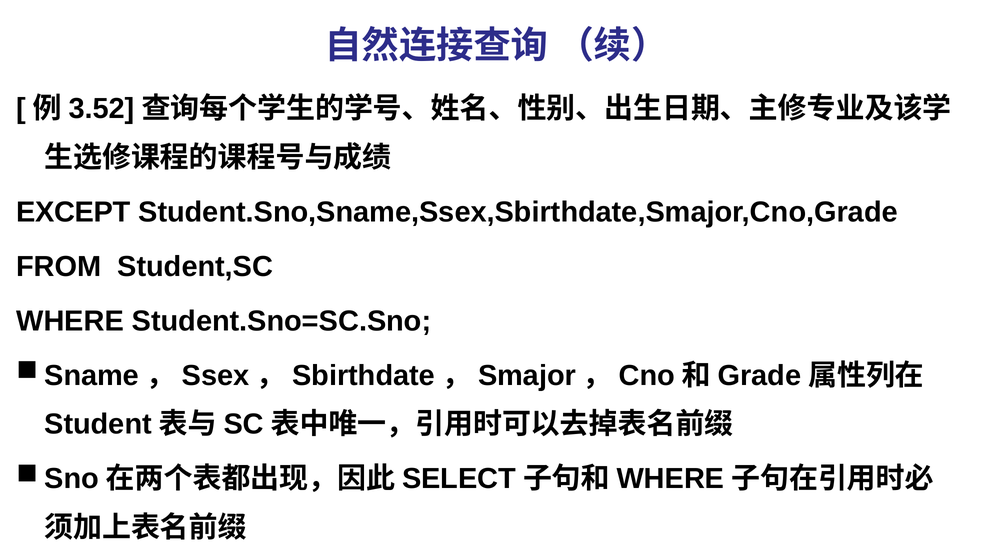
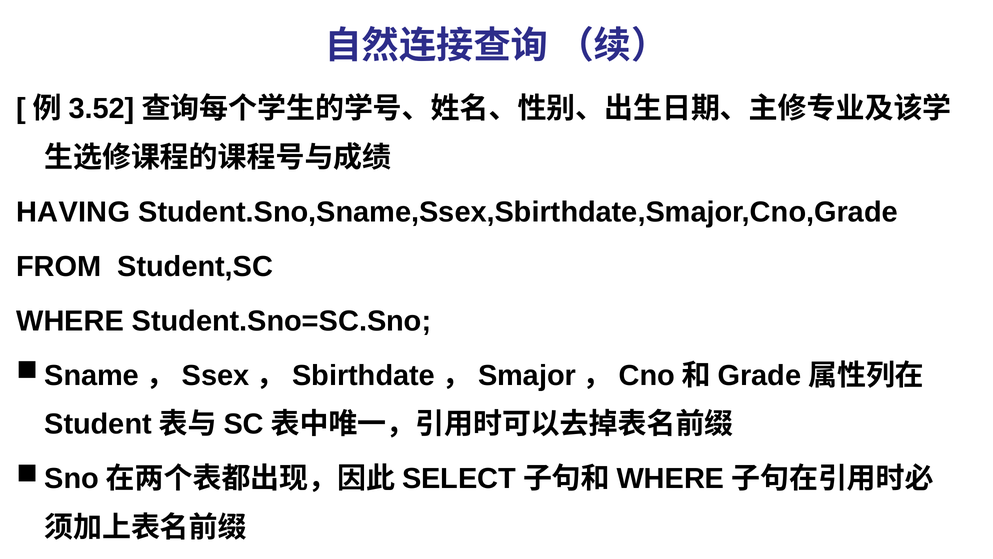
EXCEPT: EXCEPT -> HAVING (73, 212)
